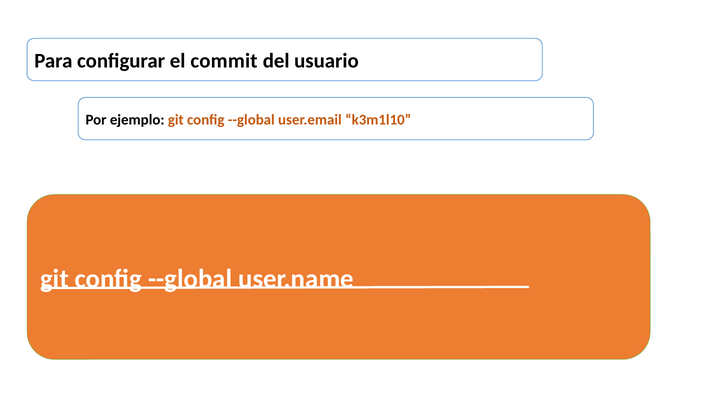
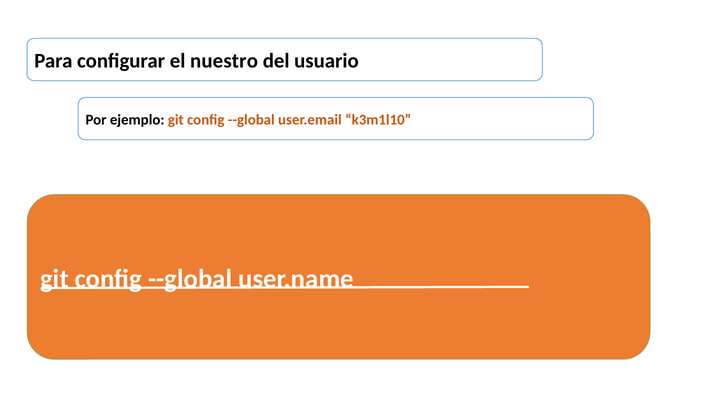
commit: commit -> nuestro (224, 61)
